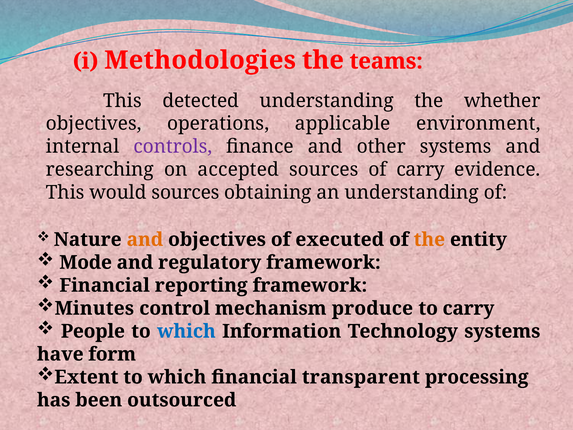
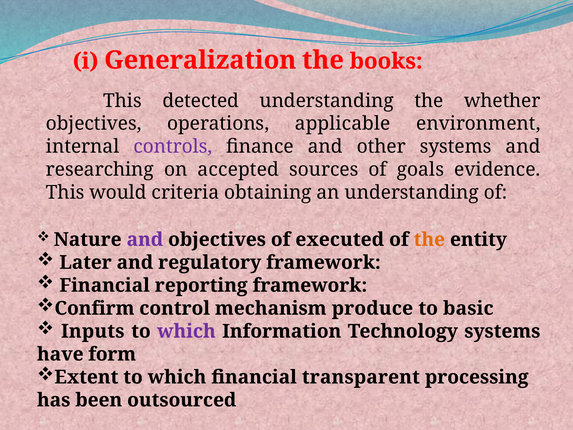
Methodologies: Methodologies -> Generalization (200, 60)
teams: teams -> books (386, 61)
of carry: carry -> goals (420, 169)
would sources: sources -> criteria (185, 192)
and colour: orange -> purple (145, 239)
Mode: Mode -> Later (86, 262)
Minutes: Minutes -> Confirm (94, 308)
to carry: carry -> basic (468, 308)
People: People -> Inputs (93, 331)
which colour: blue -> purple (186, 331)
